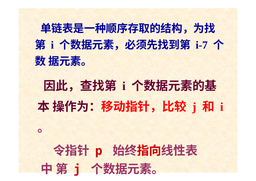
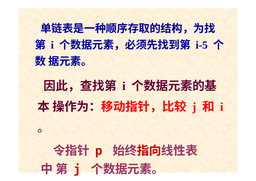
i-7: i-7 -> i-5 (202, 45)
